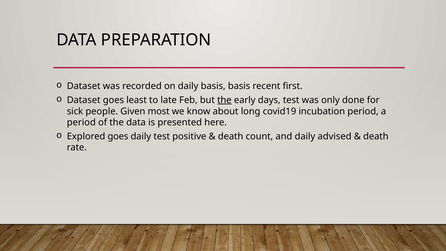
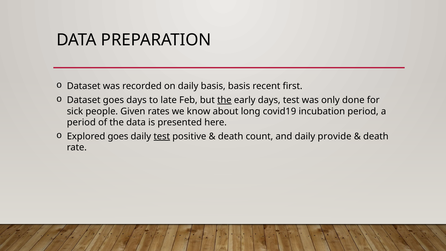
goes least: least -> days (137, 100)
most: most -> rates (159, 111)
test underline: none -> present (162, 136)
advised: advised -> provide (335, 136)
